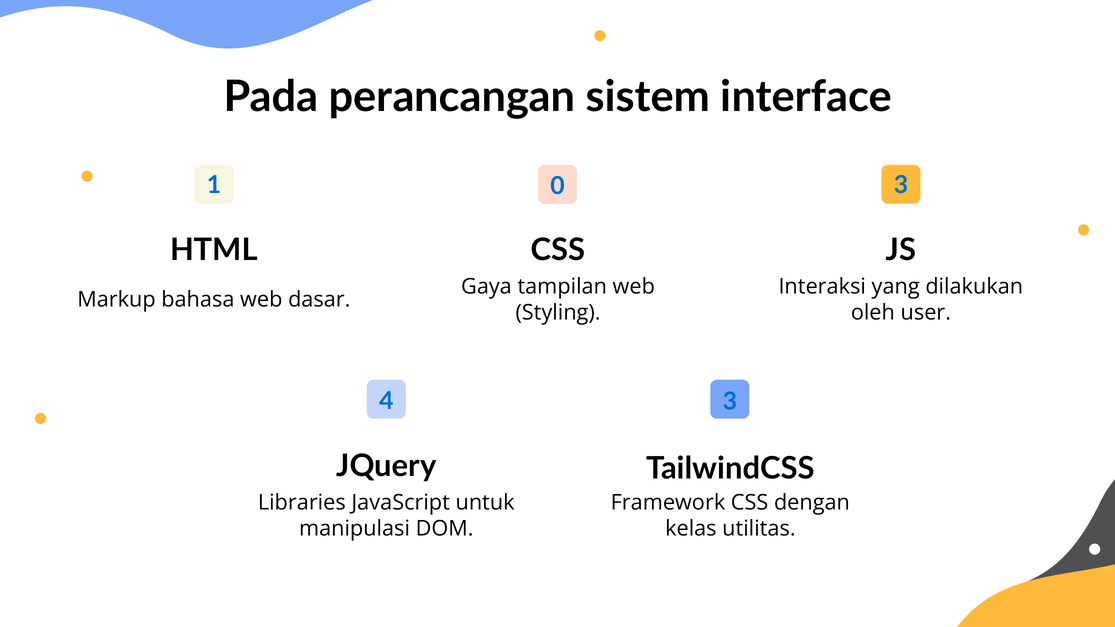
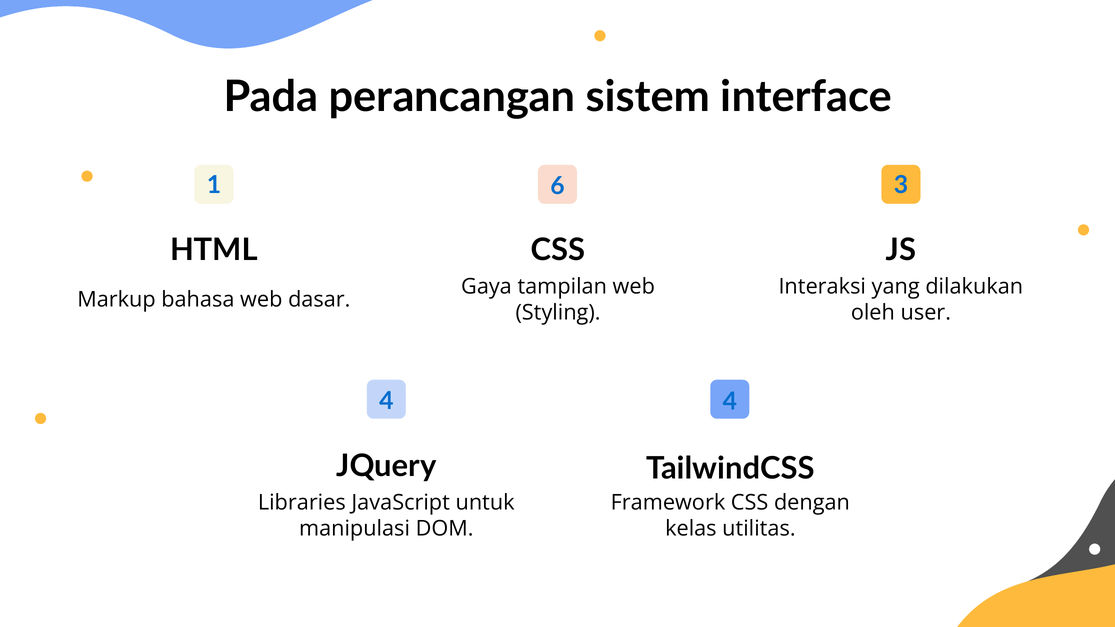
0: 0 -> 6 (558, 186)
4 3: 3 -> 4 (730, 402)
